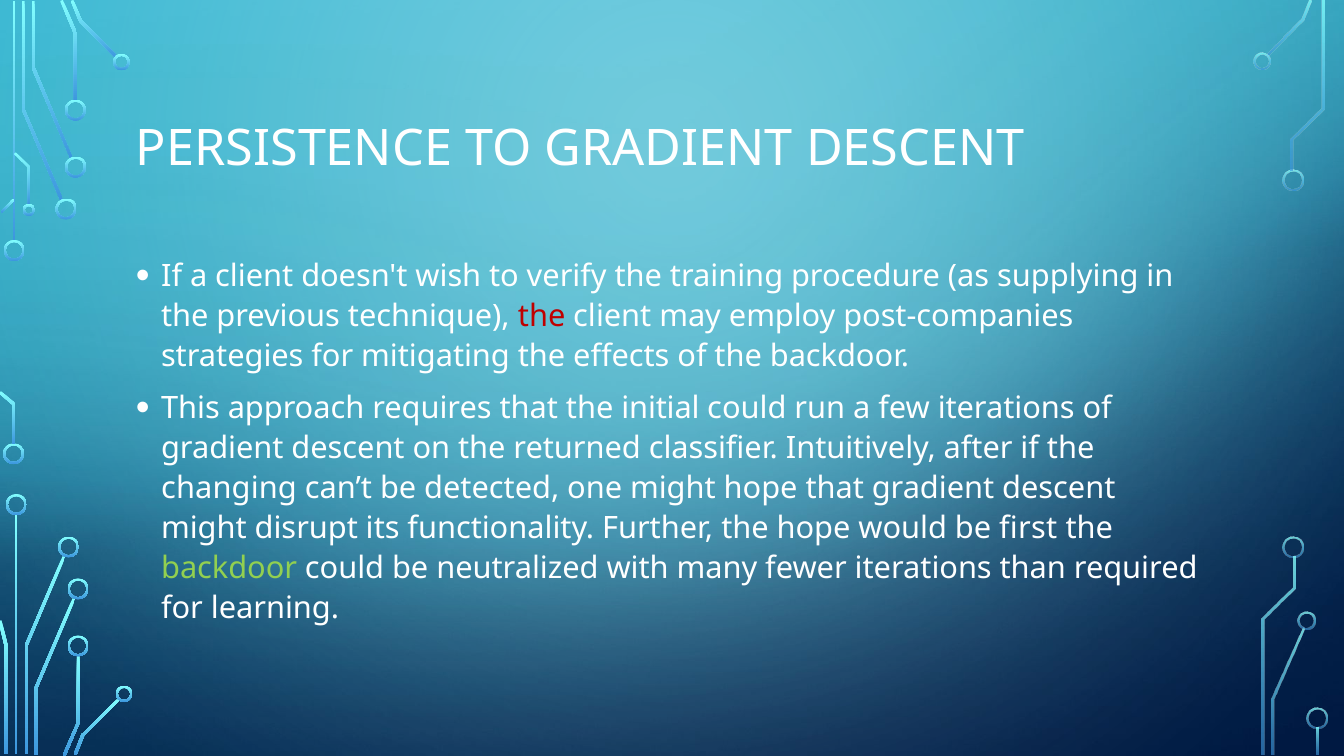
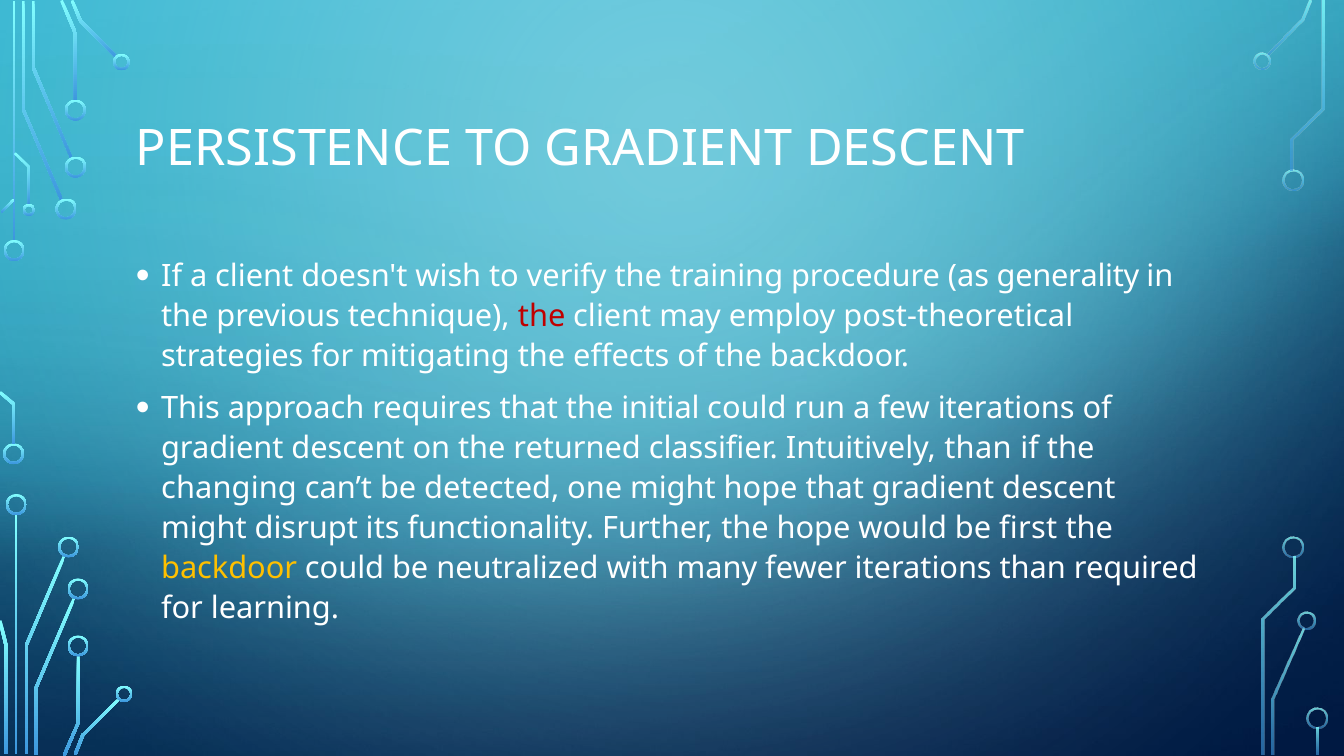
supplying: supplying -> generality (1068, 277)
post-companies: post-companies -> post-theoretical (958, 316)
Intuitively after: after -> than (978, 449)
backdoor colour: light green -> yellow (229, 568)
